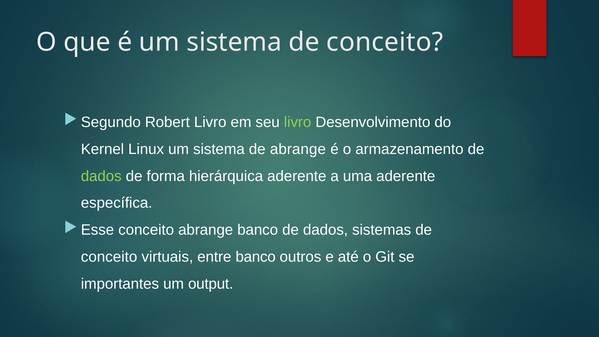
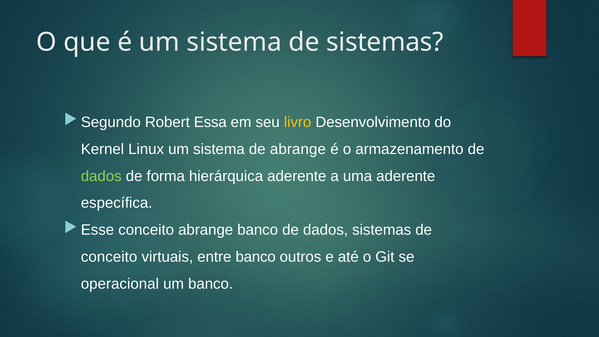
sistema de conceito: conceito -> sistemas (385, 42)
Robert Livro: Livro -> Essa (210, 122)
livro colour: light green -> yellow (298, 122)
importantes: importantes -> operacional (120, 284)
um output: output -> banco (211, 284)
